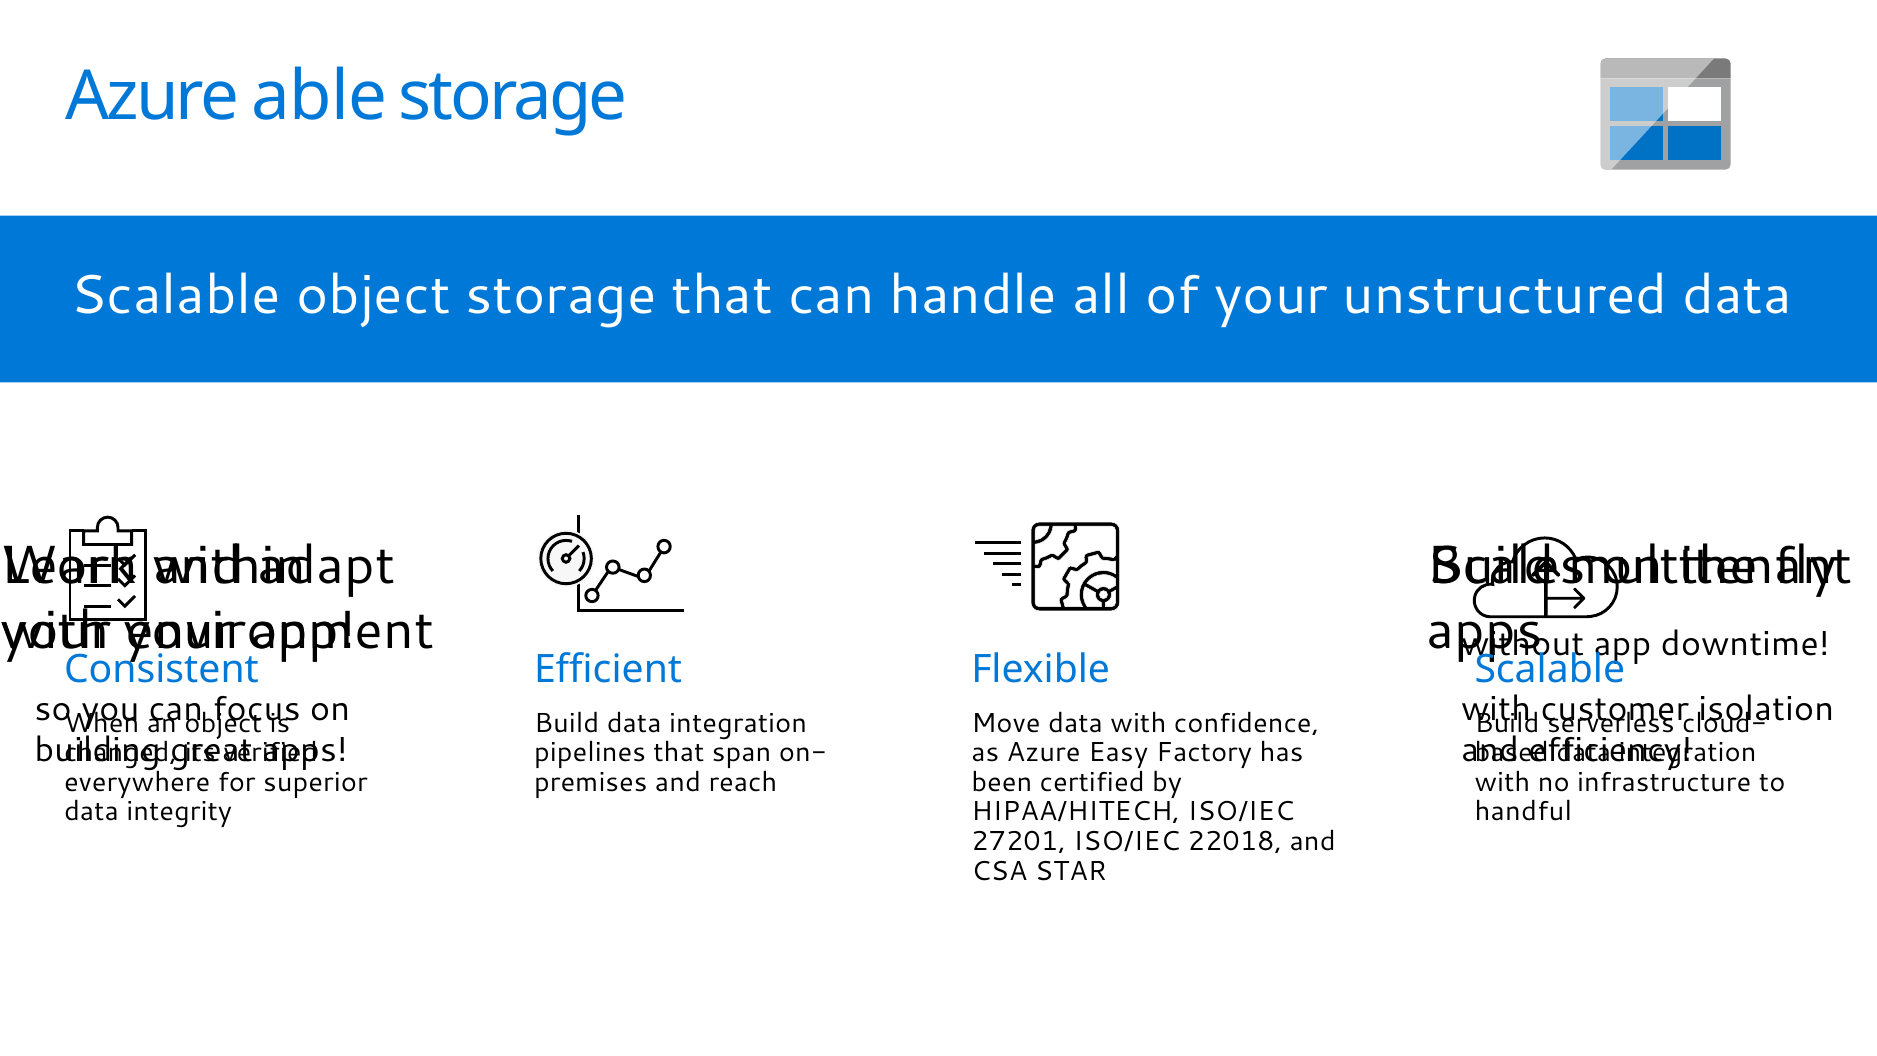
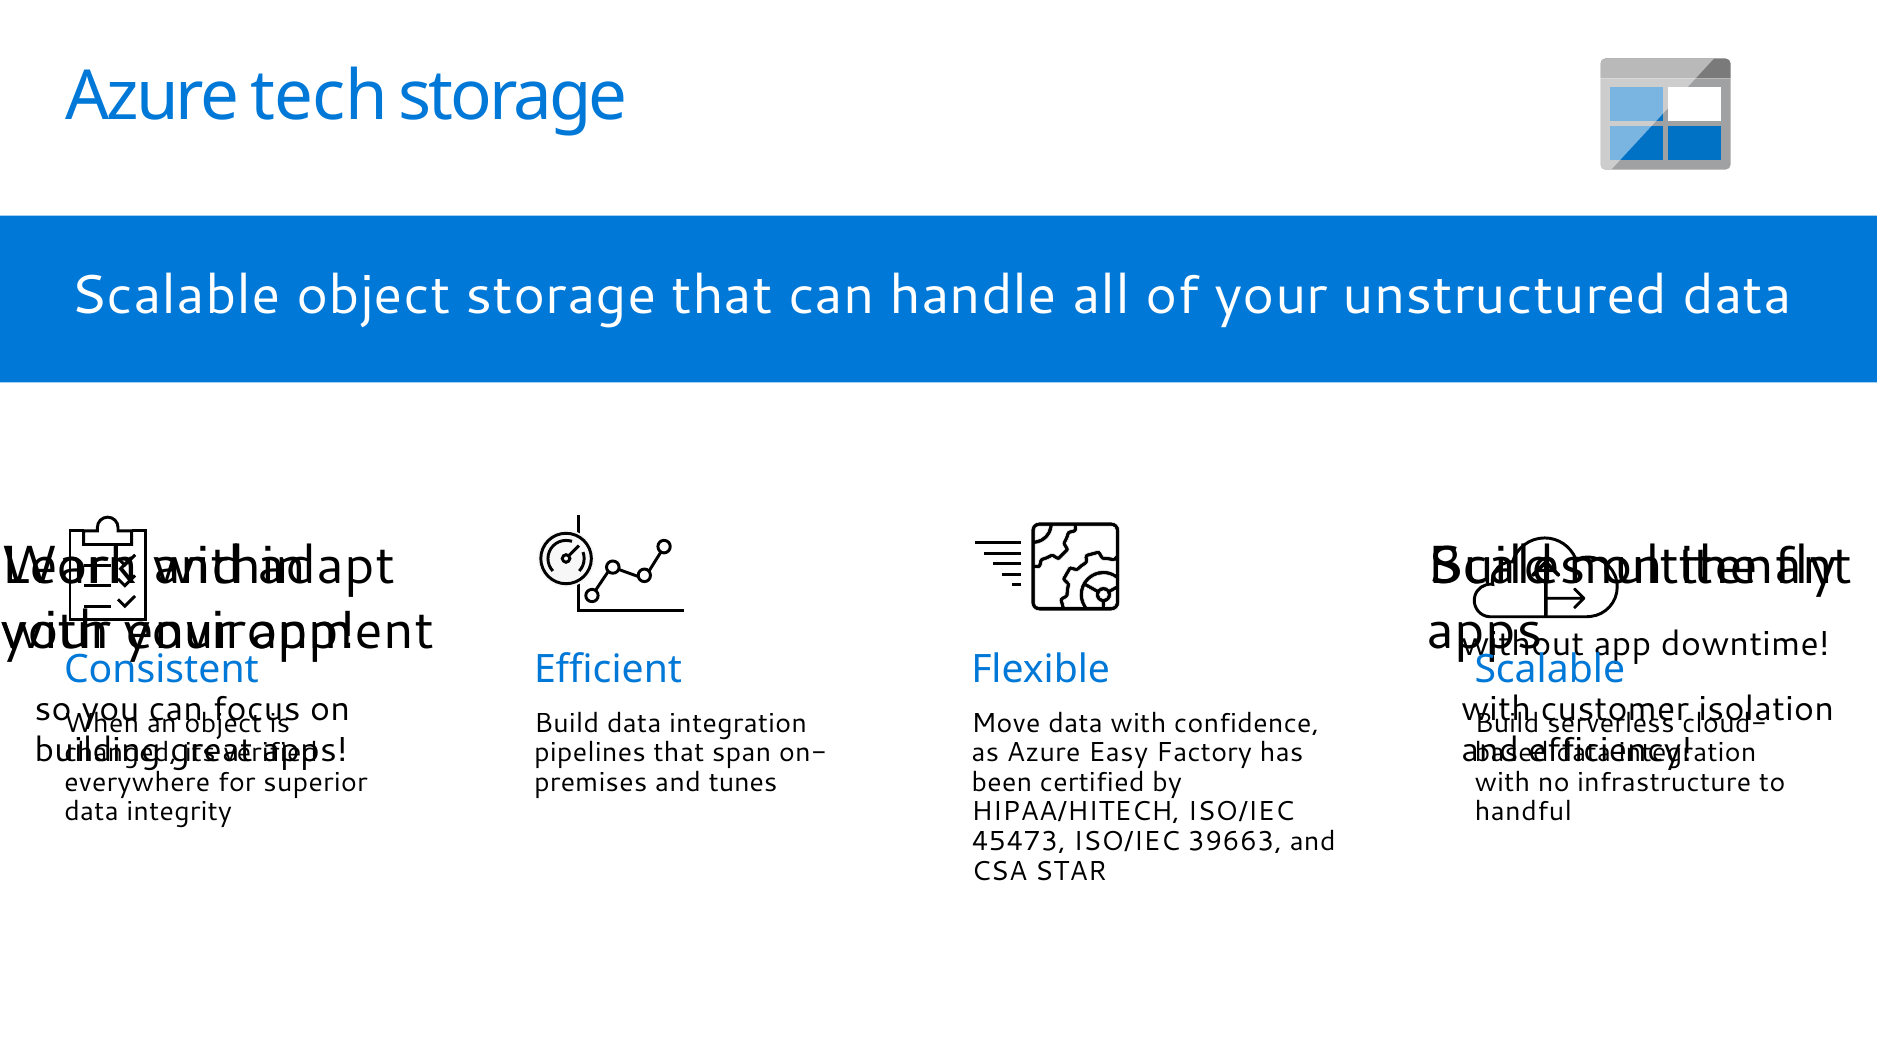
able: able -> tech (319, 97)
reach: reach -> tunes (743, 782)
27201: 27201 -> 45473 (1019, 841)
22018: 22018 -> 39663 (1235, 841)
